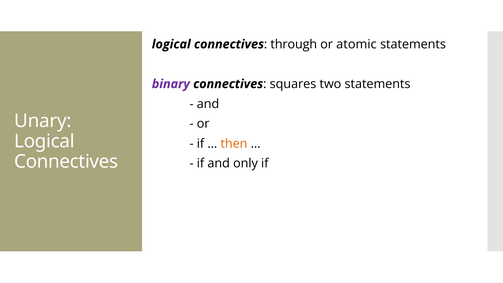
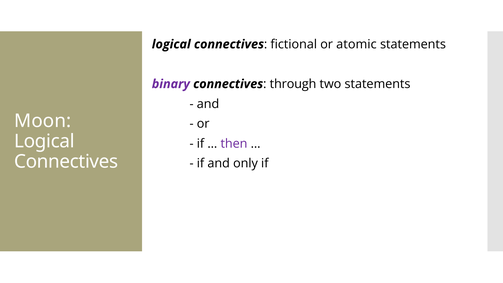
through: through -> fictional (294, 44)
squares: squares -> through (293, 84)
Unary: Unary -> Moon (43, 121)
then colour: orange -> purple (234, 144)
